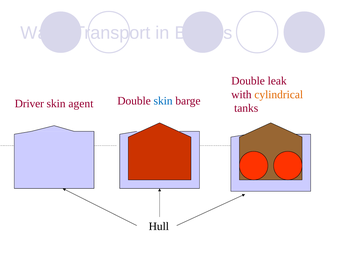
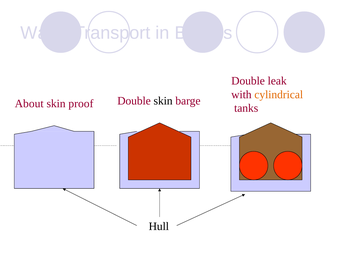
Driver: Driver -> About (29, 103)
agent: agent -> proof (81, 103)
skin colour: blue -> black (163, 101)
